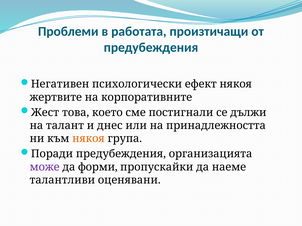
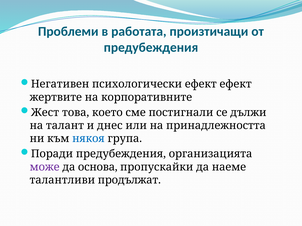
ефект някоя: някоя -> ефект (236, 84)
някоя colour: orange -> blue (88, 139)
форми: форми -> основа (98, 167)
оценявани: оценявани -> продължат (129, 180)
